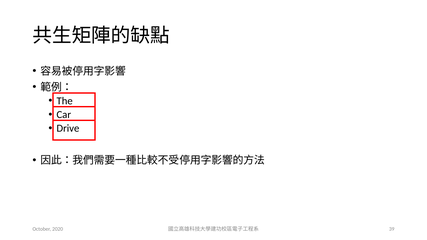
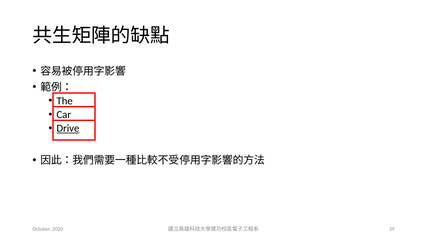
Drive underline: none -> present (68, 128)
